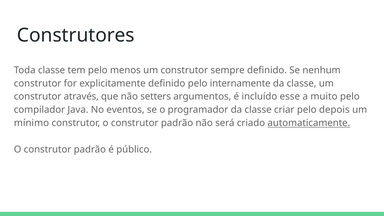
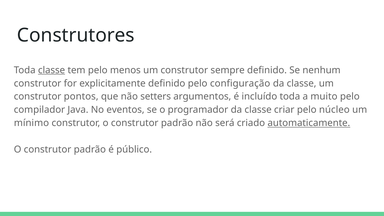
classe underline: none -> present (52, 70)
internamente: internamente -> configuração (240, 83)
através: através -> pontos (81, 97)
incluído esse: esse -> toda (290, 97)
depois: depois -> núcleo (334, 110)
